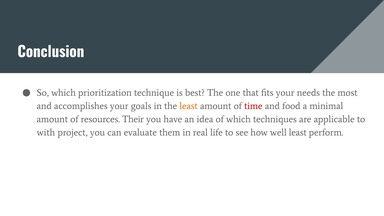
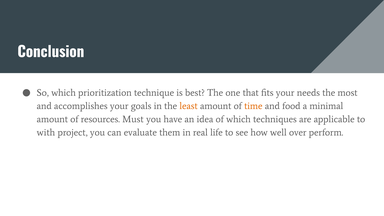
time colour: red -> orange (253, 106)
Their: Their -> Must (133, 119)
well least: least -> over (298, 132)
